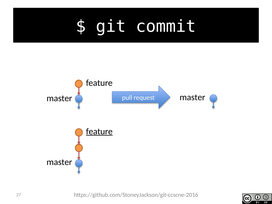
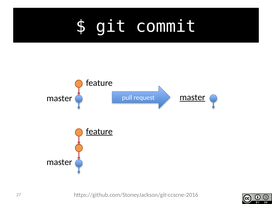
master underline: none -> present (192, 97)
